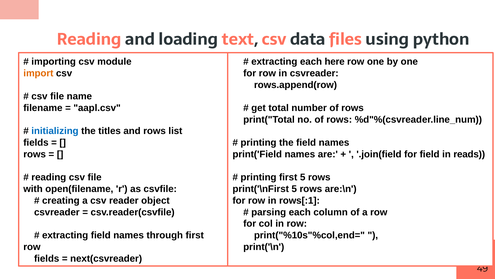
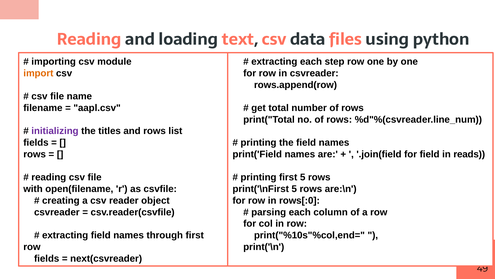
here: here -> step (335, 62)
initializing colour: blue -> purple (55, 131)
rows[:1: rows[:1 -> rows[:0 (299, 200)
